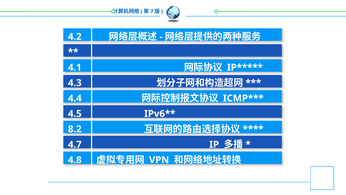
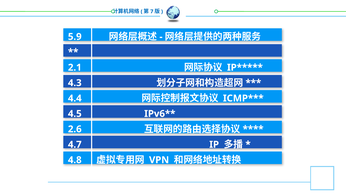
4.2: 4.2 -> 5.9 (75, 37)
4.1: 4.1 -> 2.1 (75, 67)
8.2: 8.2 -> 2.6 (75, 129)
